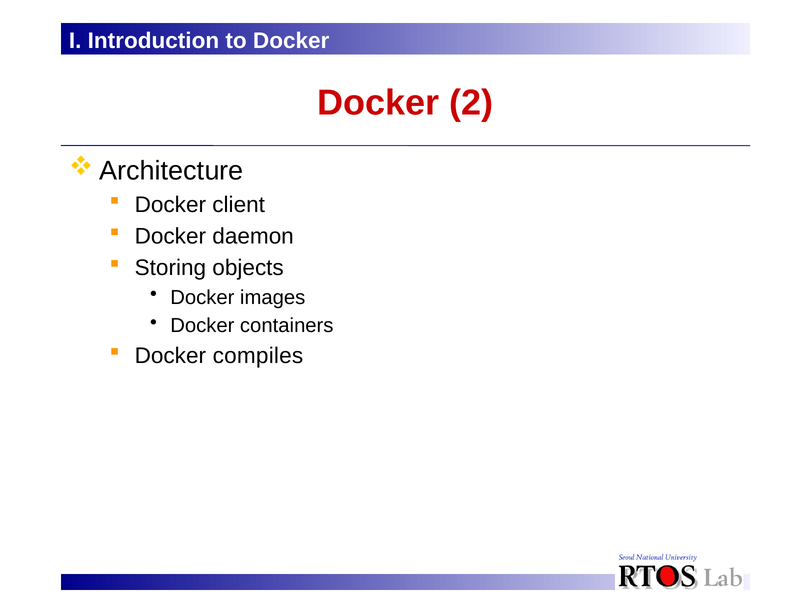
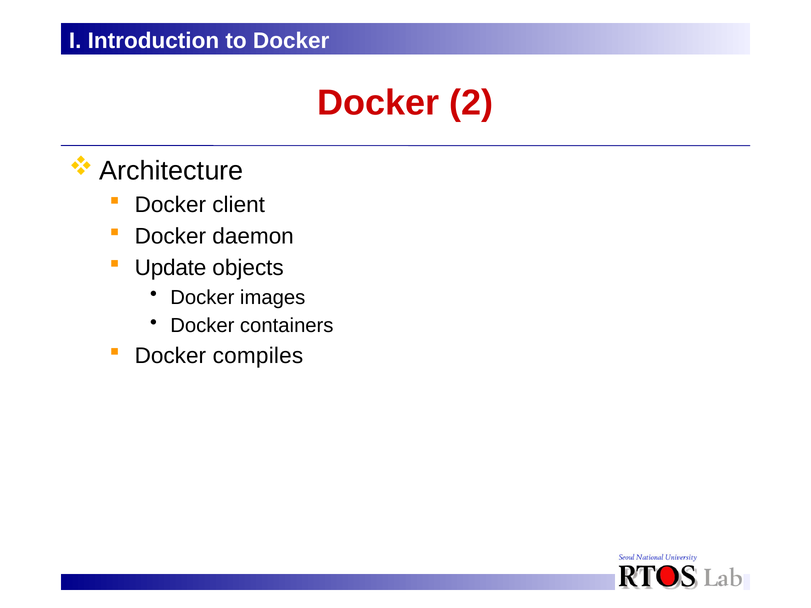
Storing: Storing -> Update (171, 268)
